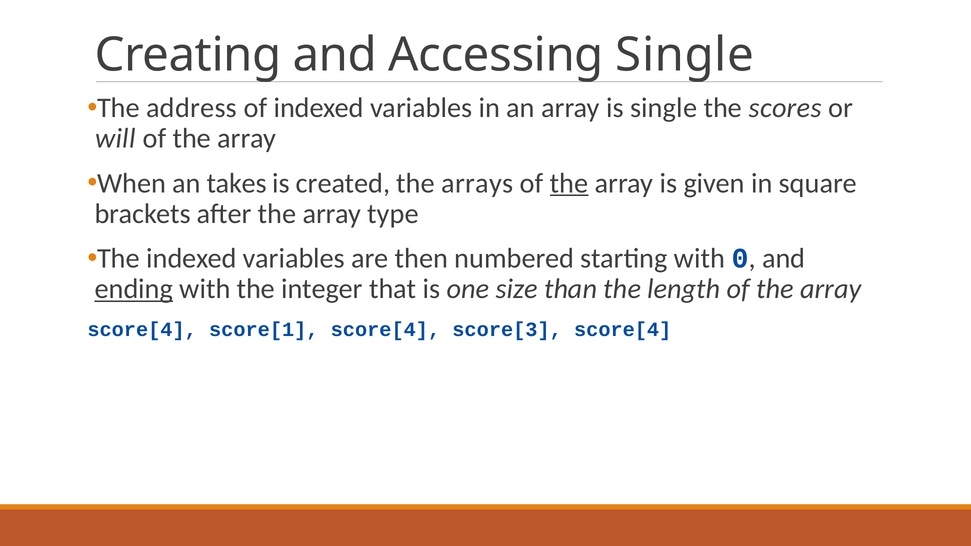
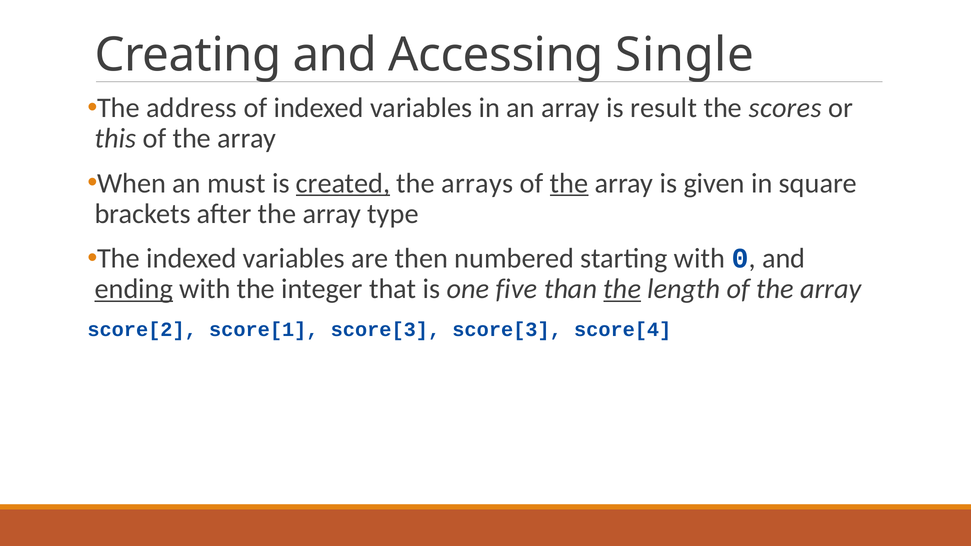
is single: single -> result (664, 108)
will: will -> this (115, 139)
takes: takes -> must (236, 183)
created underline: none -> present (343, 183)
size: size -> five (517, 289)
the underline: none -> present (622, 289)
score[4: score[4 -> score[2 (142, 330)
score[1 score[4: score[4 -> score[3 (385, 330)
